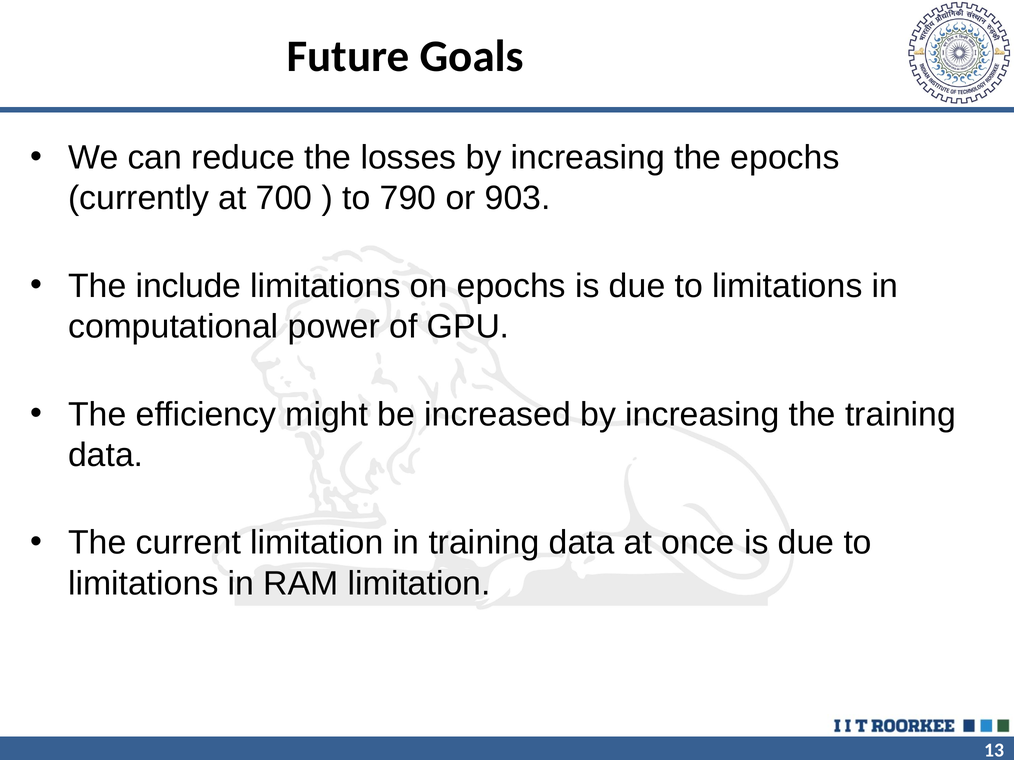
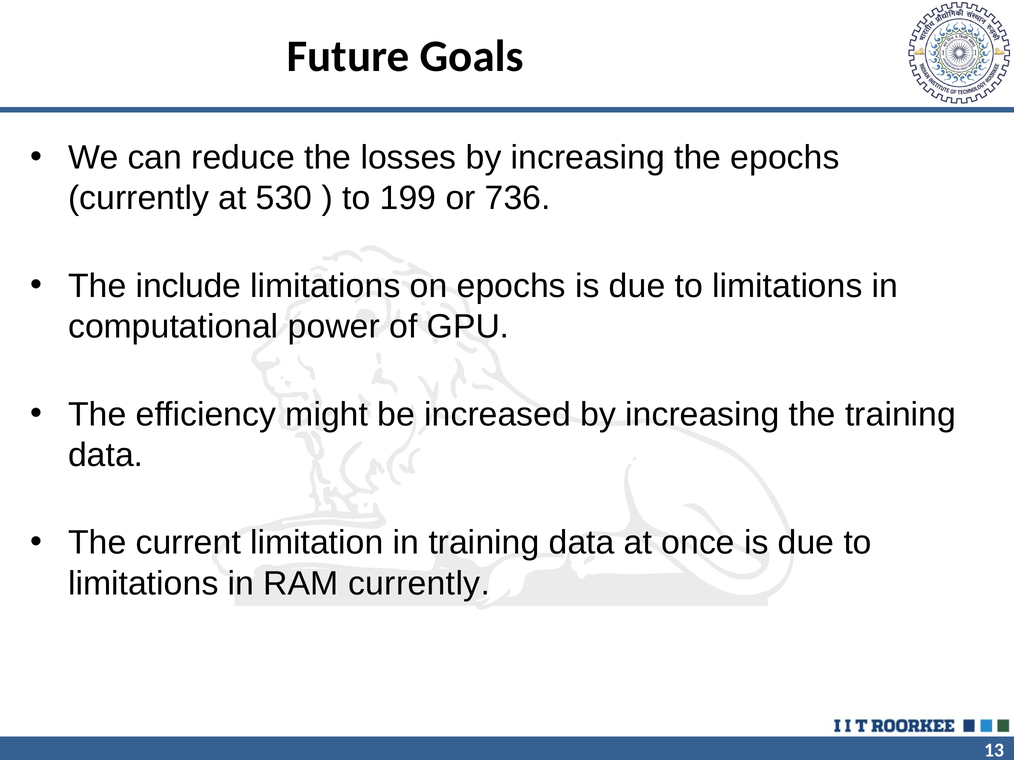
700: 700 -> 530 (284, 198)
790: 790 -> 199 (408, 198)
903: 903 -> 736 (518, 198)
RAM limitation: limitation -> currently (419, 584)
